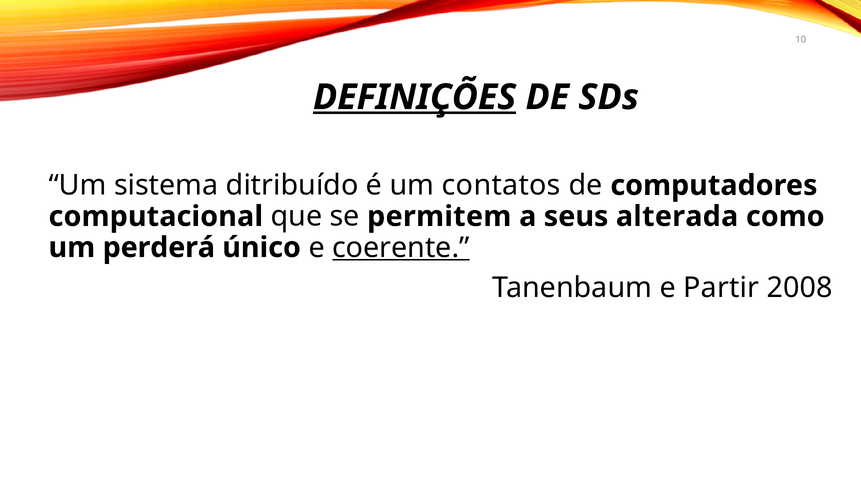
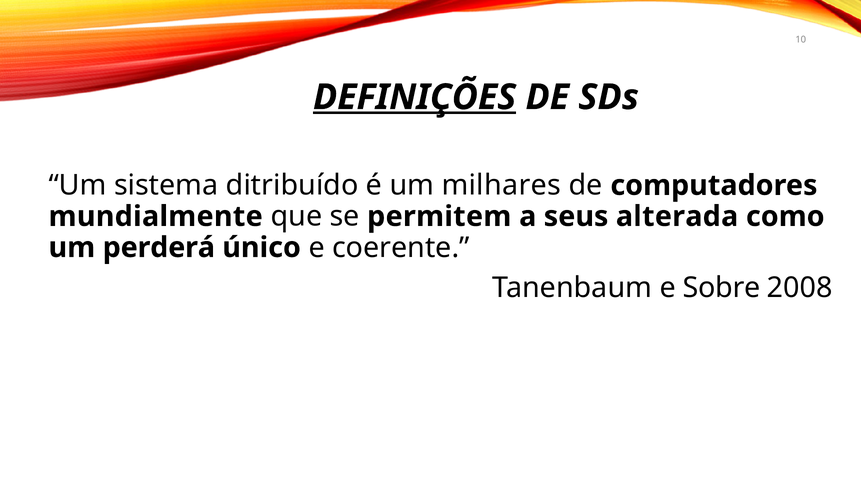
contatos: contatos -> milhares (501, 185)
computacional: computacional -> mundialmente (156, 216)
coerente underline: present -> none (401, 247)
Partir: Partir -> Sobre (722, 287)
